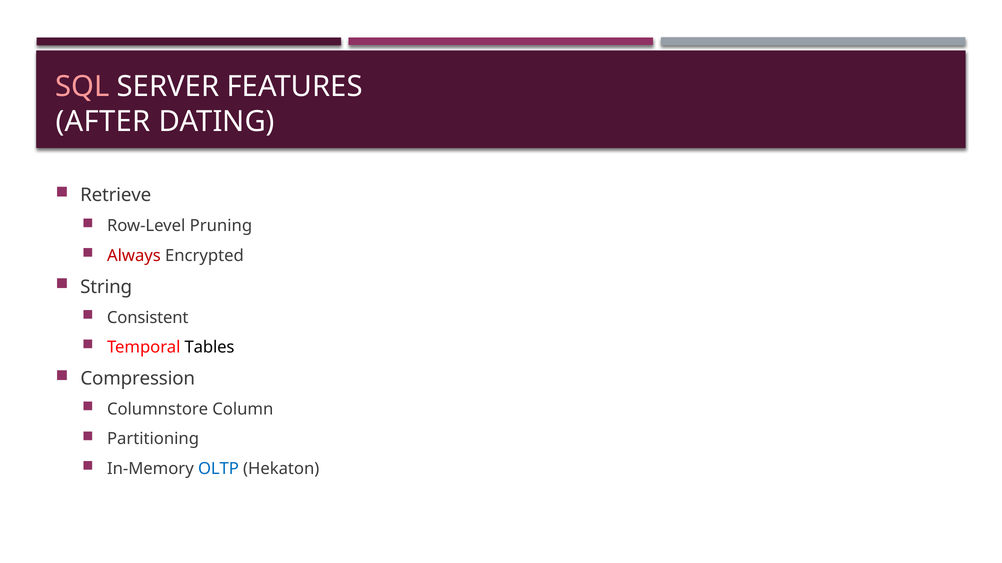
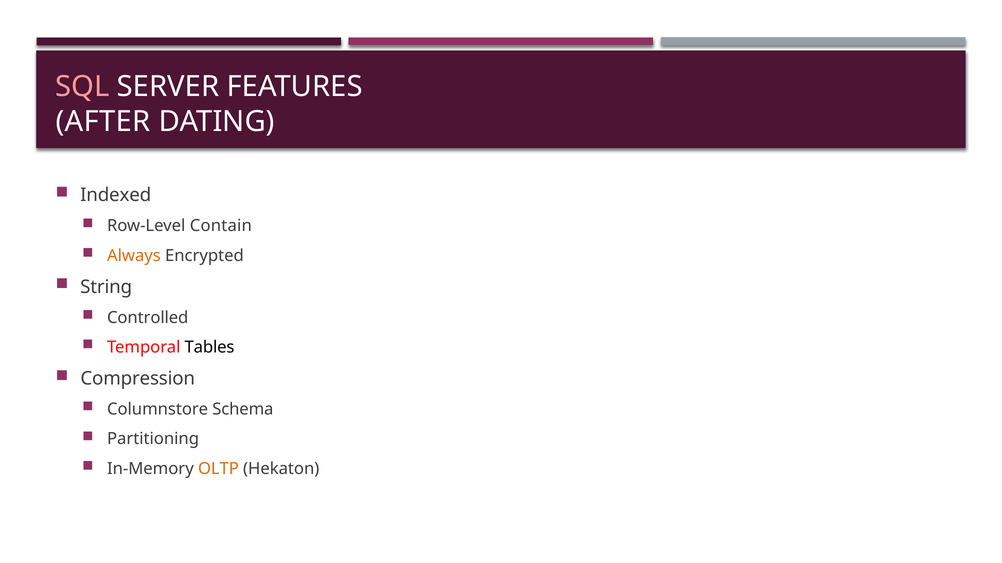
Retrieve: Retrieve -> Indexed (116, 196)
Pruning: Pruning -> Contain (221, 226)
Always colour: red -> orange (134, 256)
Consistent: Consistent -> Controlled (148, 318)
Column: Column -> Schema (243, 410)
OLTP colour: blue -> orange (218, 469)
